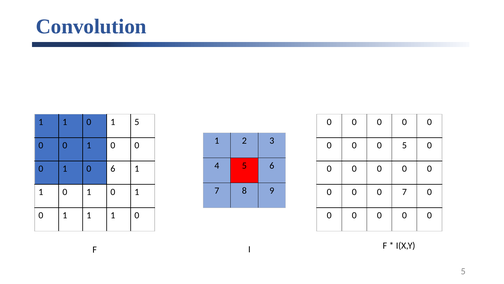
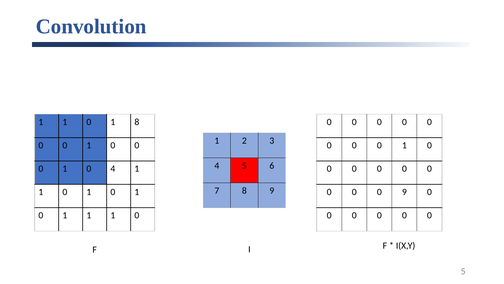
1 5: 5 -> 8 (137, 122)
5: 5 -> 1 (404, 145)
0 6: 6 -> 4 (113, 168)
0 7: 7 -> 9 (404, 192)
